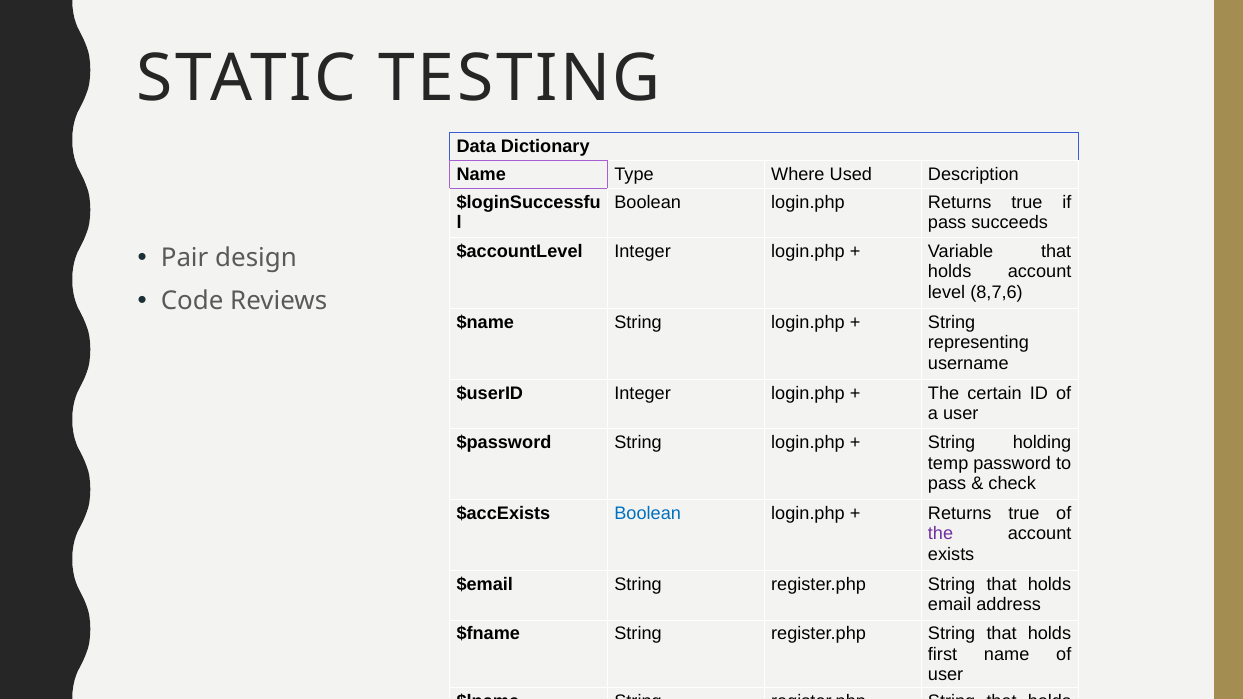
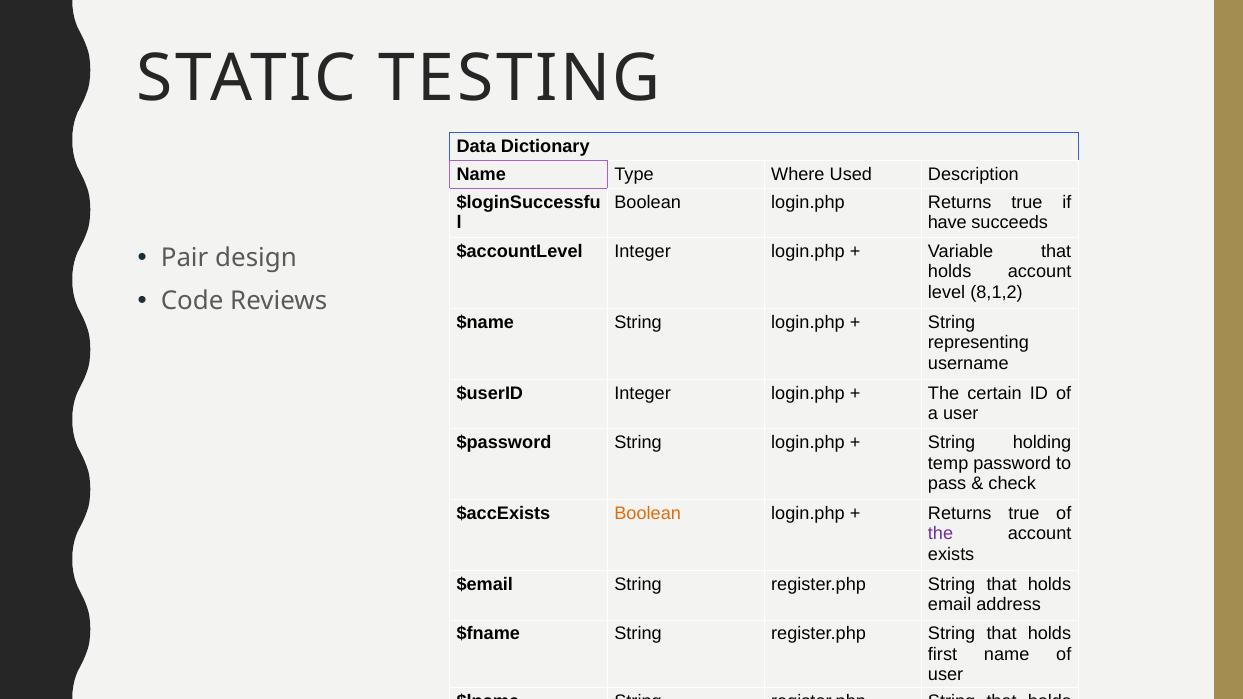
pass: pass -> have (947, 223)
8,7,6: 8,7,6 -> 8,1,2 (997, 292)
Boolean colour: blue -> orange (648, 514)
